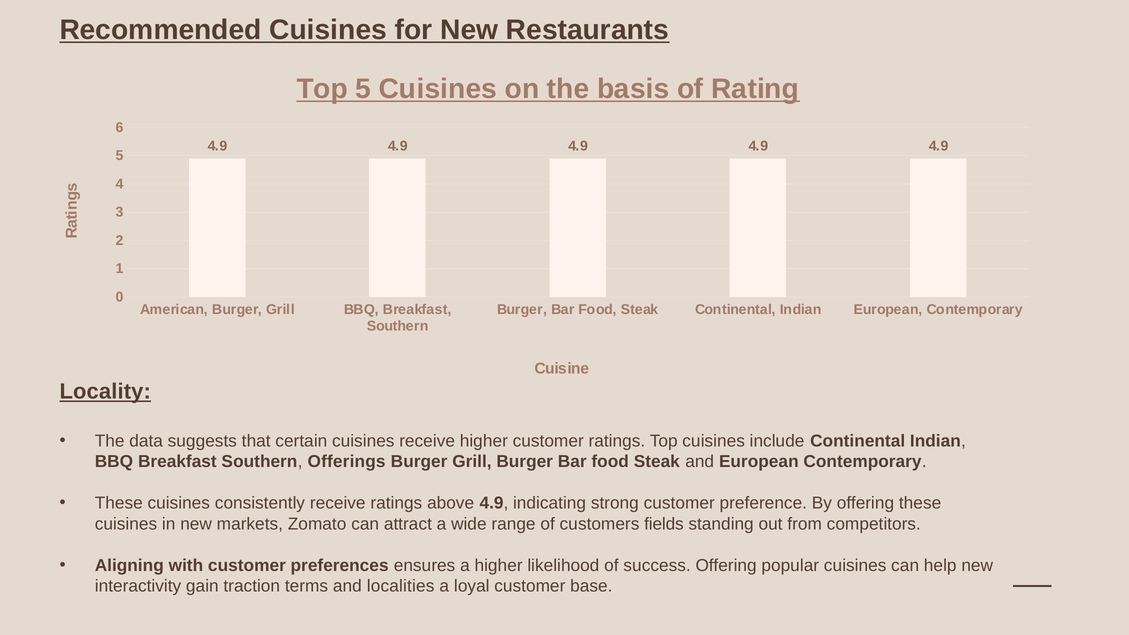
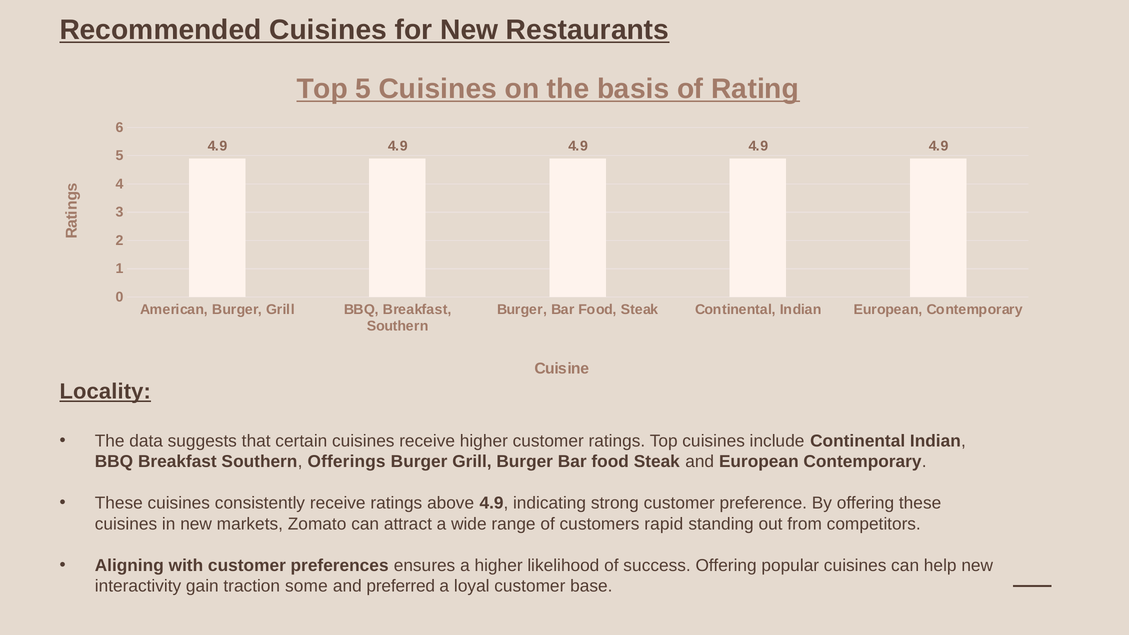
fields: fields -> rapid (664, 524)
terms: terms -> some (306, 586)
localities: localities -> preferred (401, 586)
